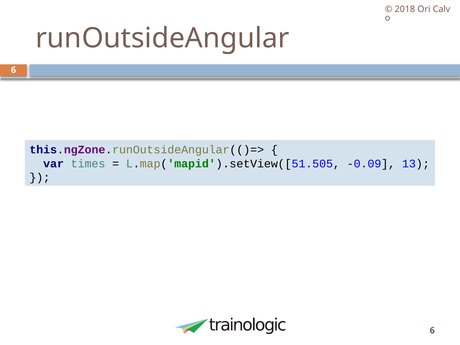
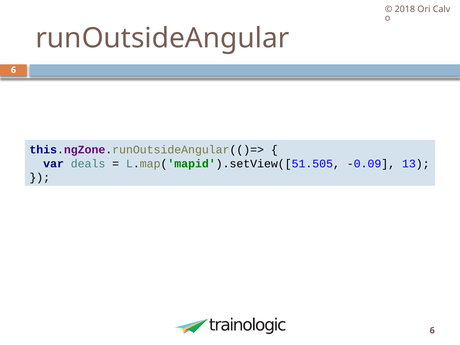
times: times -> deals (88, 164)
